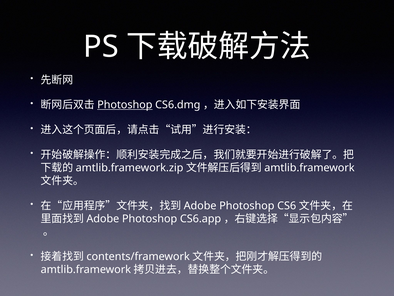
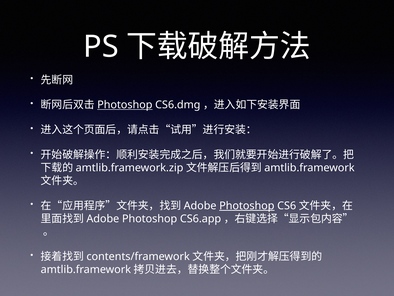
Photoshop underline: none -> present (247, 205)
